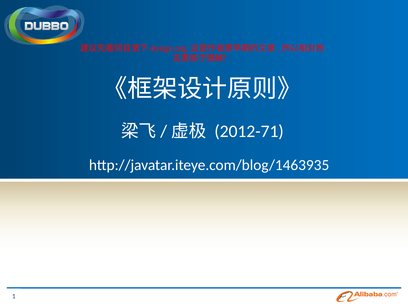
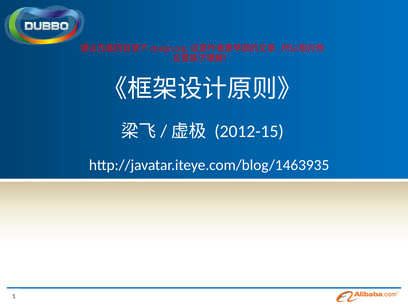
2012-71: 2012-71 -> 2012-15 (249, 131)
